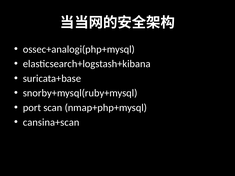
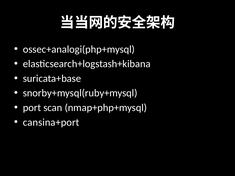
cansina+scan: cansina+scan -> cansina+port (51, 122)
